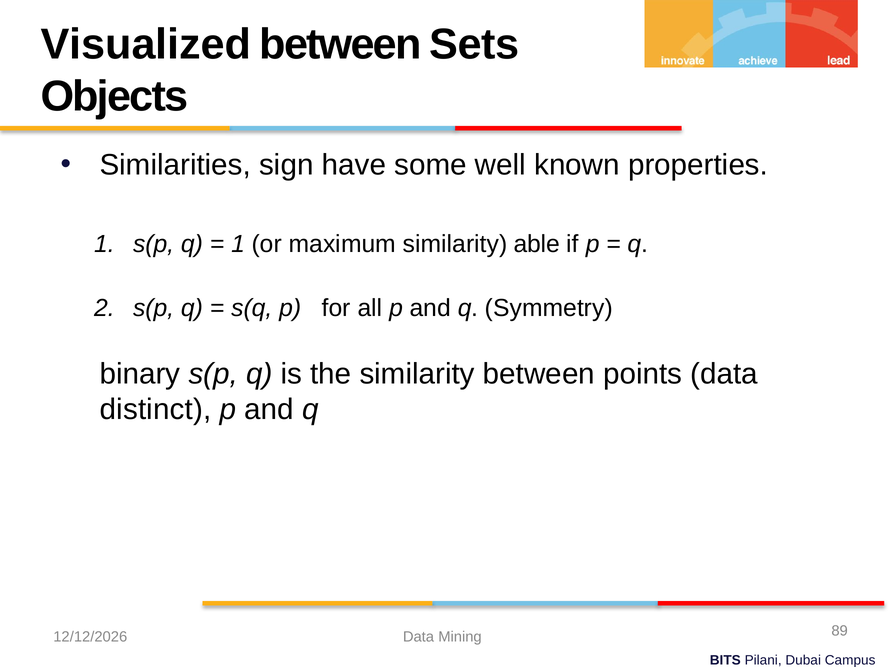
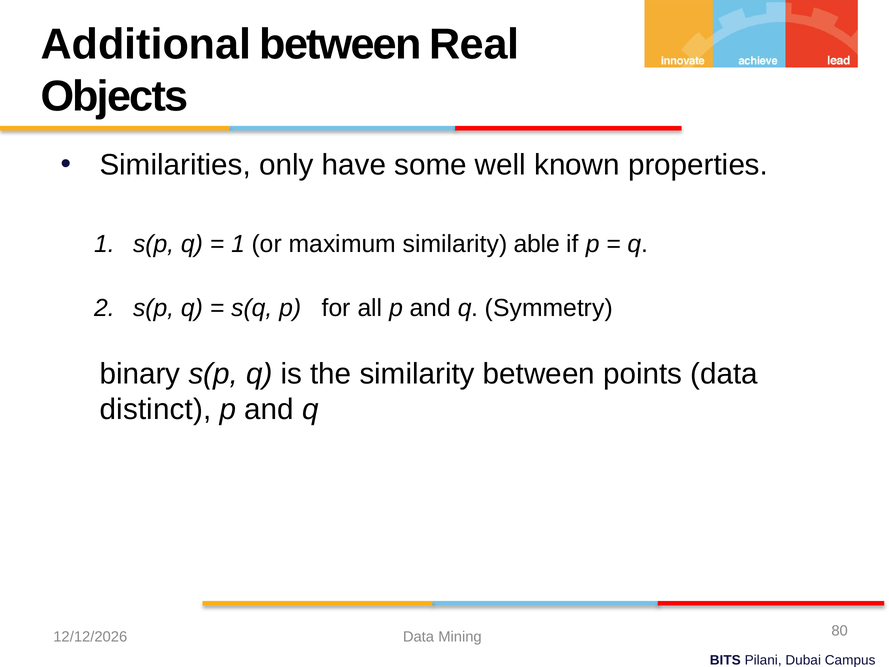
Visualized: Visualized -> Additional (146, 45)
Sets: Sets -> Real (474, 45)
sign: sign -> only (286, 165)
89: 89 -> 80 (840, 631)
